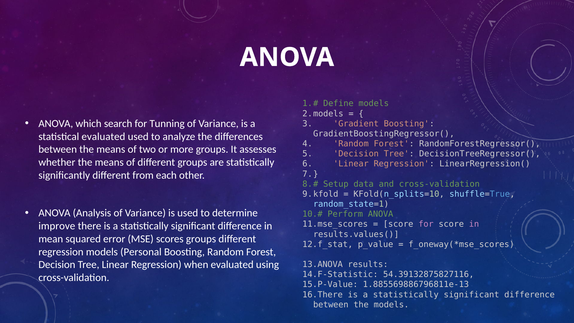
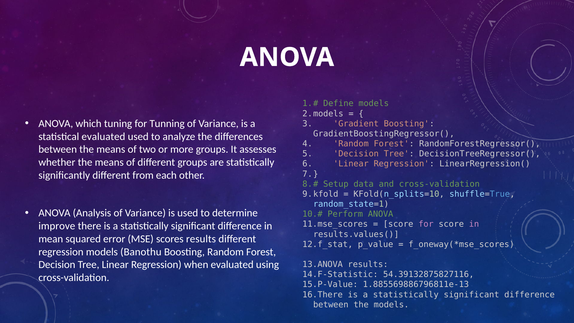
search: search -> tuning (118, 124)
scores groups: groups -> results (201, 239)
Personal: Personal -> Banothu (141, 252)
